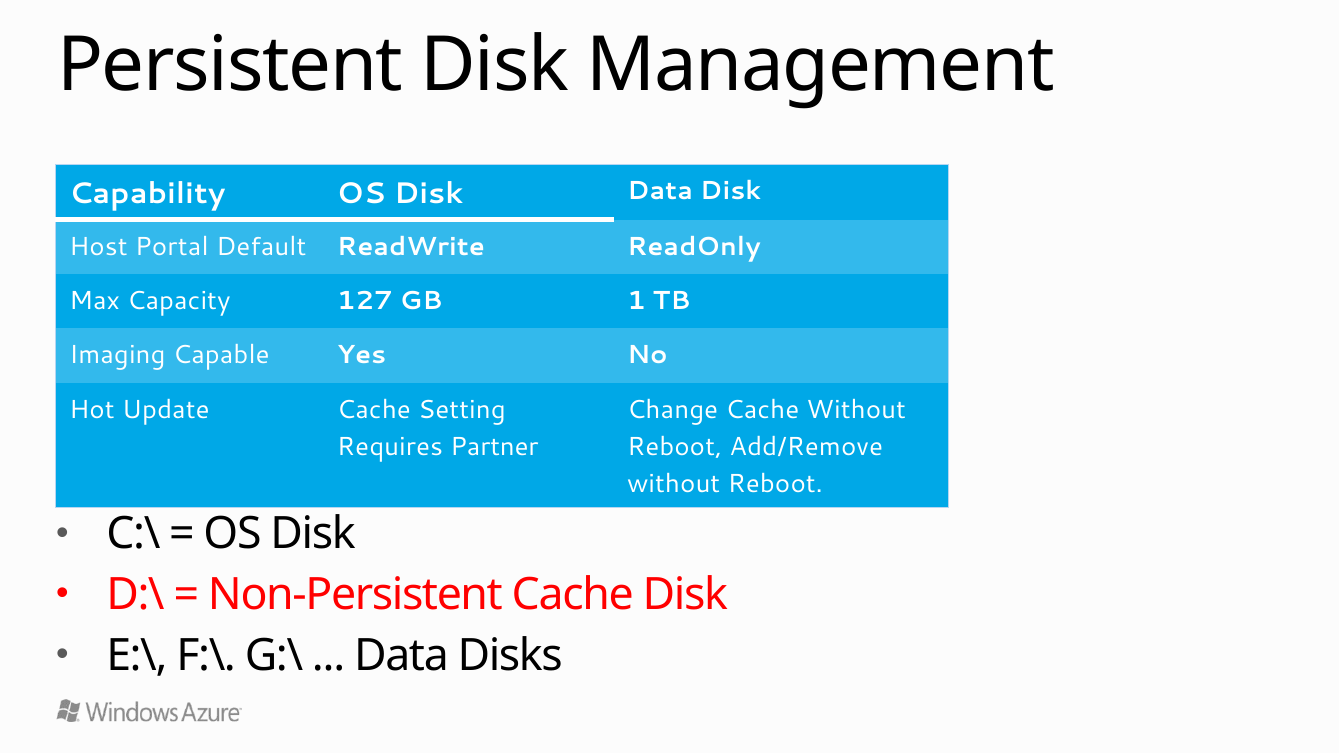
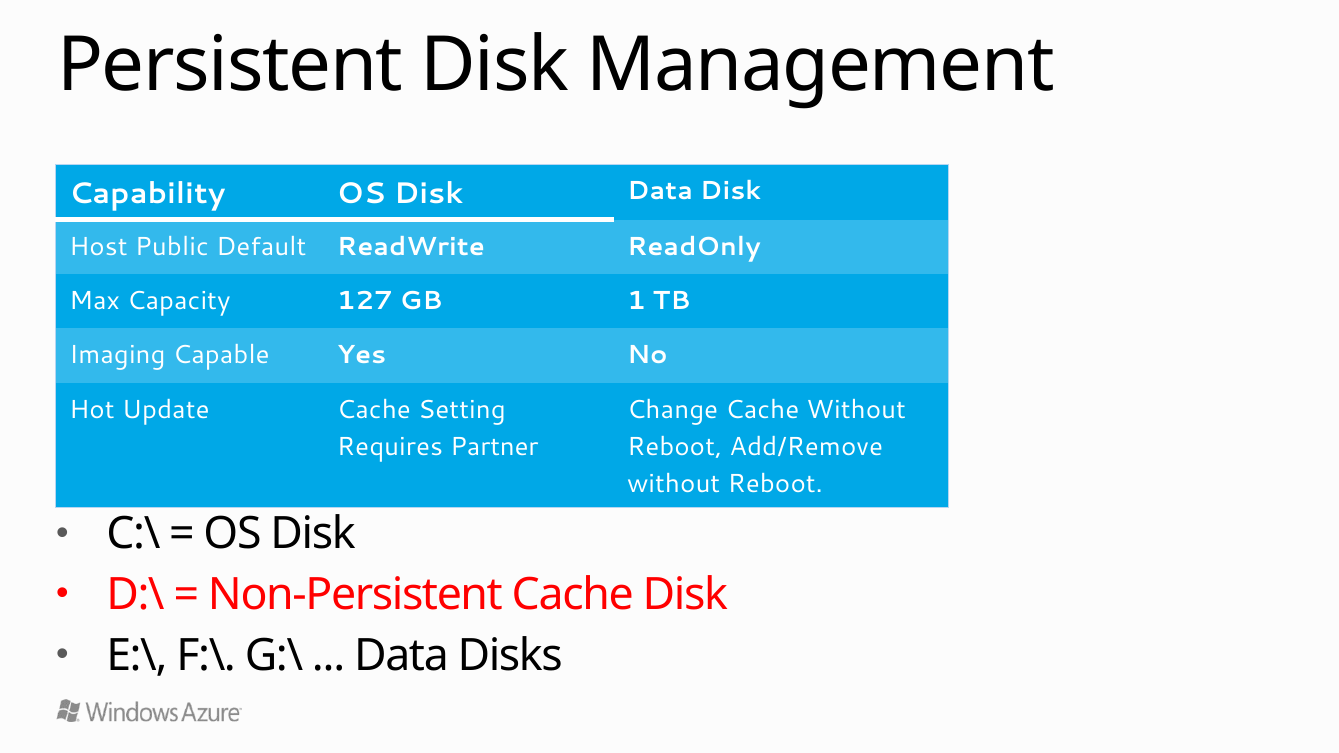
Portal: Portal -> Public (172, 247)
